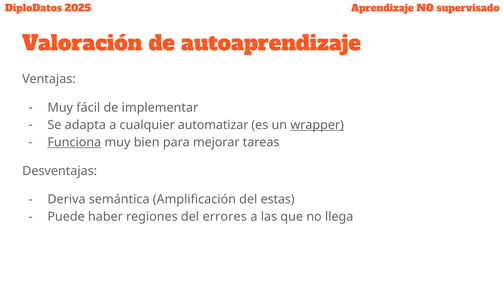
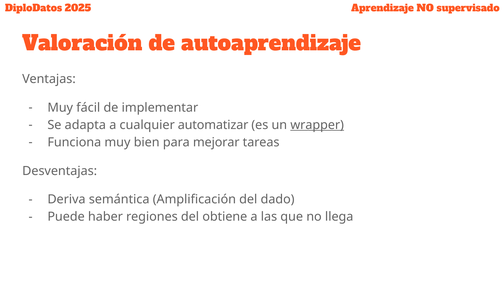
Funciona underline: present -> none (74, 143)
estas: estas -> dado (278, 200)
errores: errores -> obtiene (225, 217)
